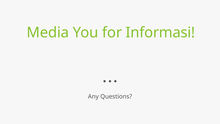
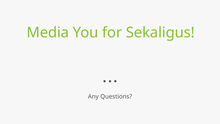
Informasi: Informasi -> Sekaligus (160, 32)
